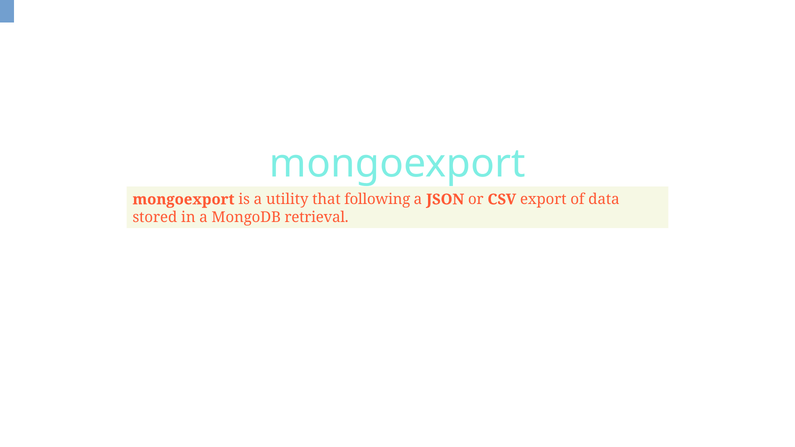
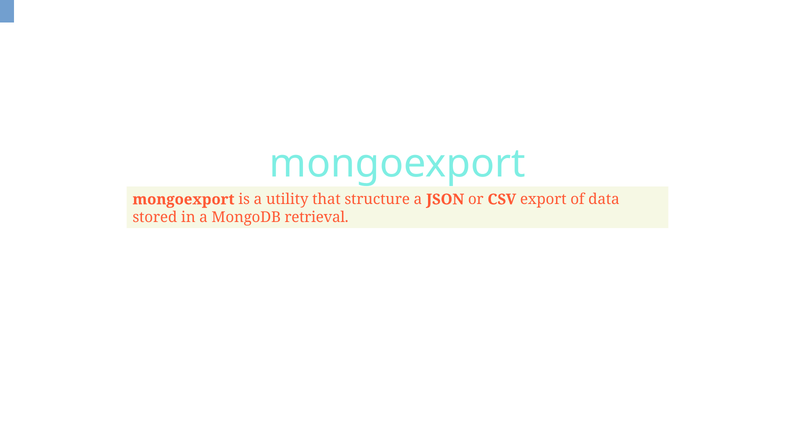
following: following -> structure (377, 200)
